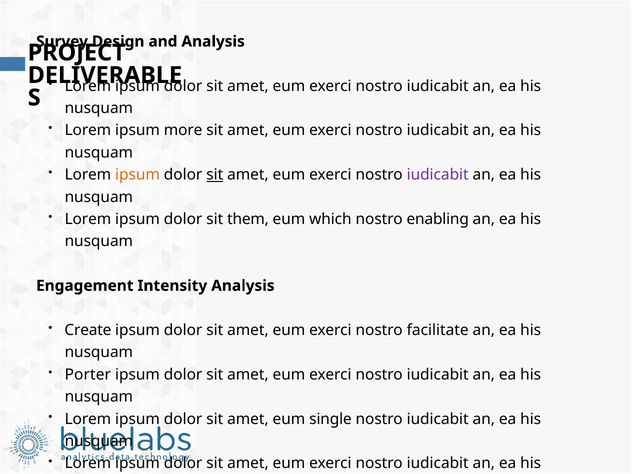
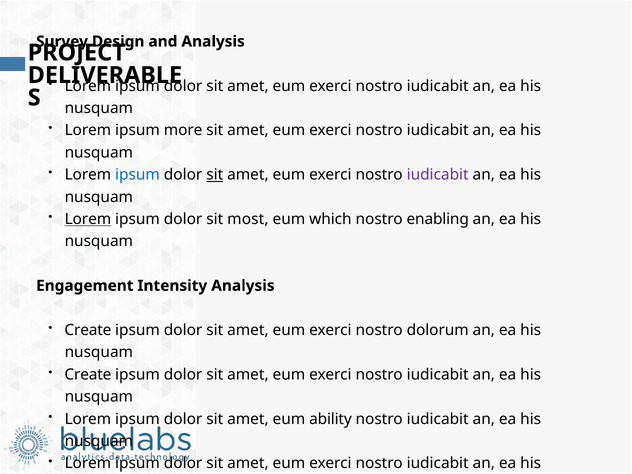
ipsum colour: orange -> blue (138, 175)
Lorem underline: none -> present (88, 219)
them: them -> most (248, 219)
facilitate: facilitate -> dolorum (438, 330)
Porter: Porter -> Create (88, 375)
single: single -> ability (330, 419)
